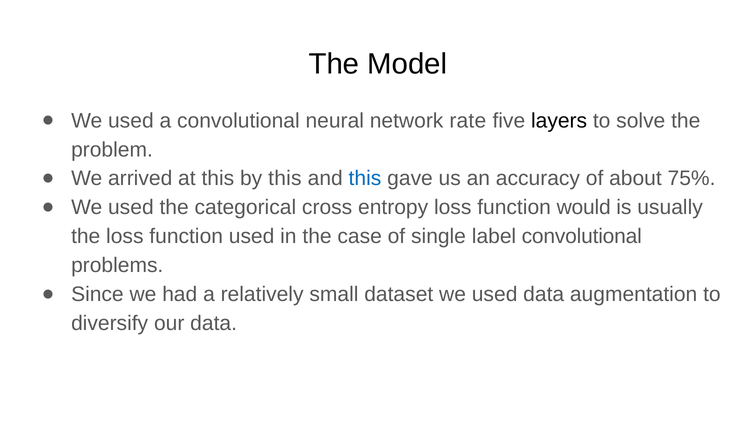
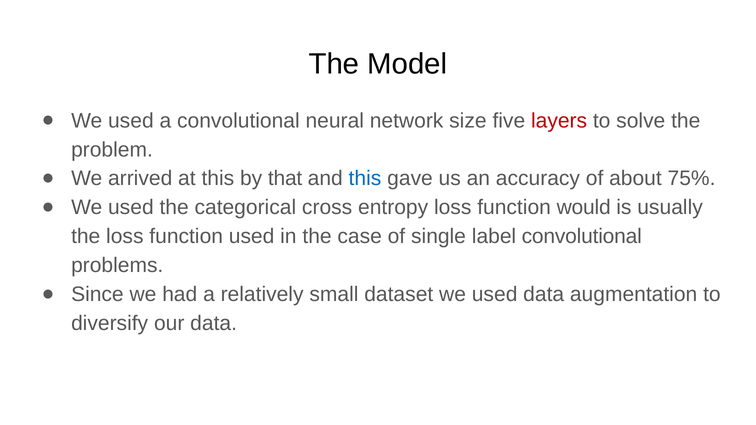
rate: rate -> size (468, 121)
layers colour: black -> red (559, 121)
by this: this -> that (285, 179)
